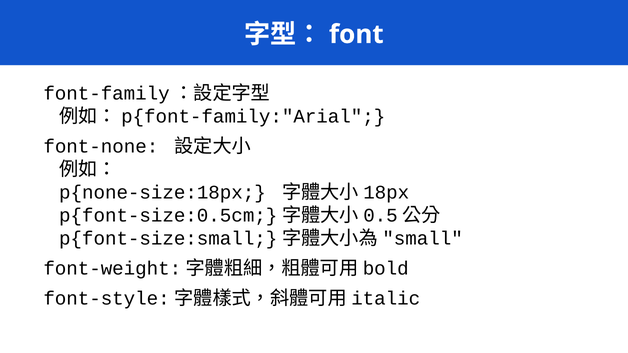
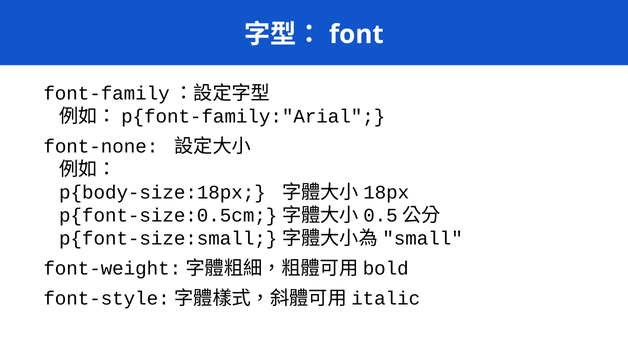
p{none-size:18px: p{none-size:18px -> p{body-size:18px (162, 193)
